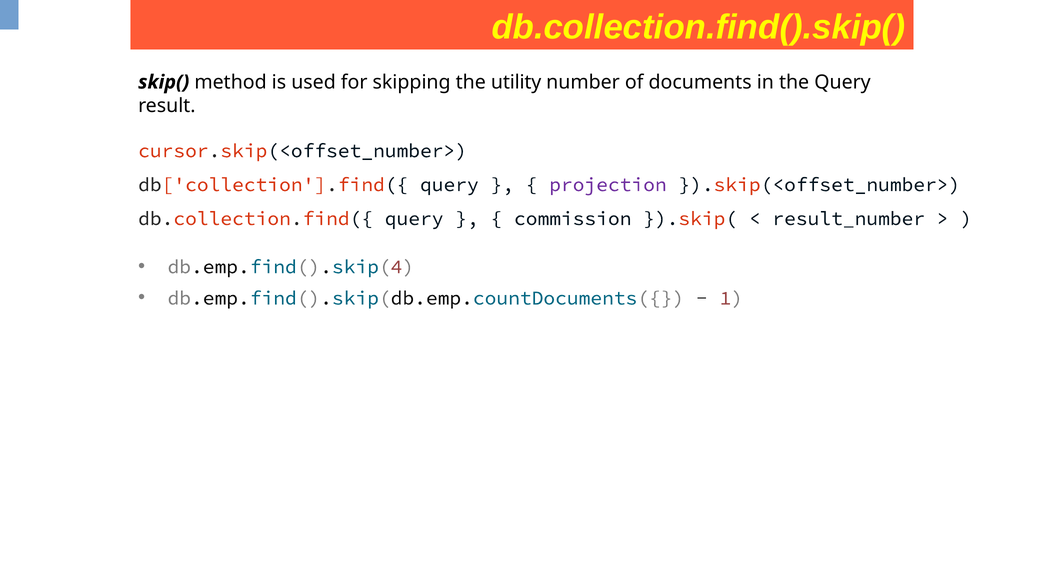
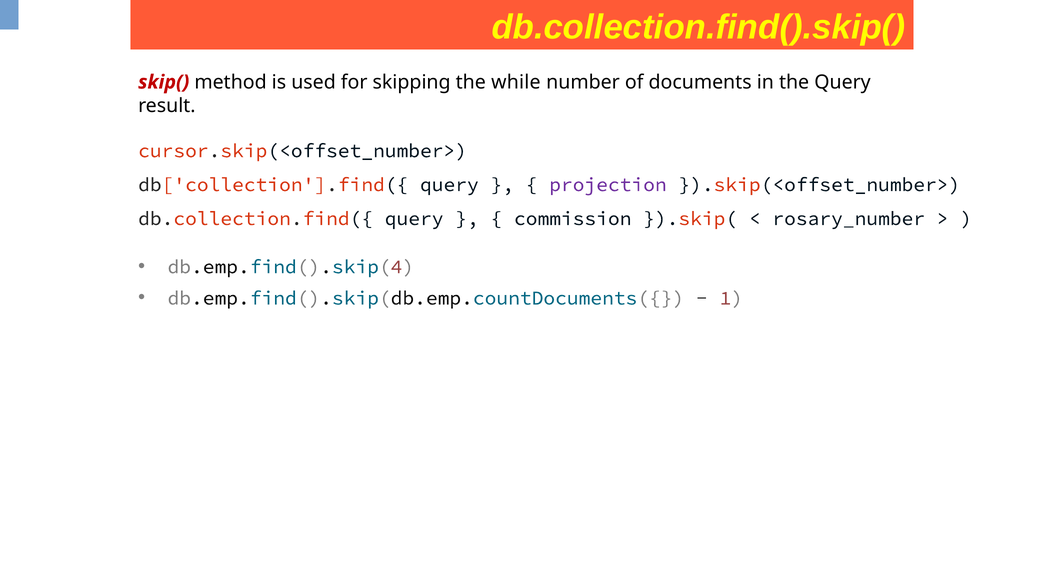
skip( colour: black -> red (164, 82)
utility: utility -> while (516, 82)
result_number: result_number -> rosary_number (849, 219)
